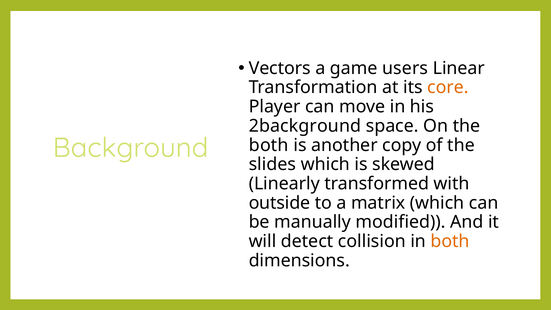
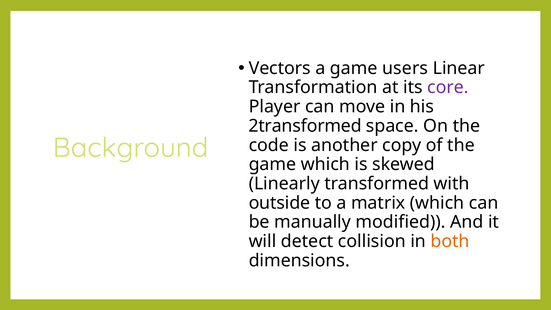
core colour: orange -> purple (448, 87)
2background: 2background -> 2transformed (305, 126)
both: both -> code (269, 145)
slides: slides -> game (272, 164)
